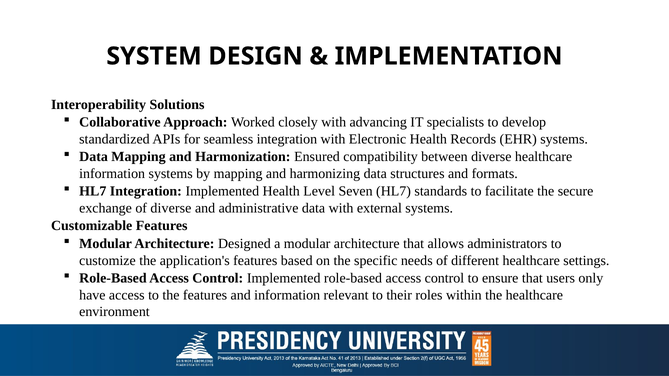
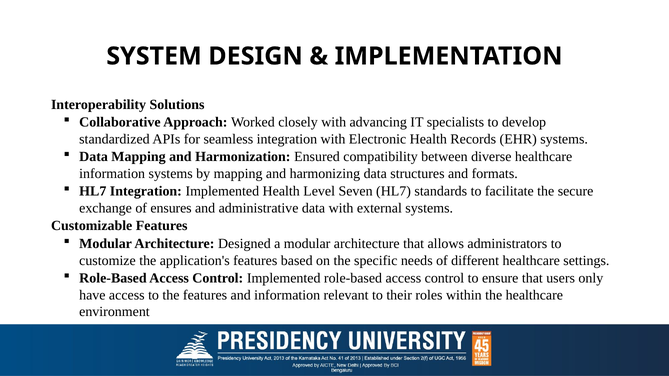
of diverse: diverse -> ensures (171, 208)
